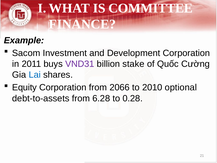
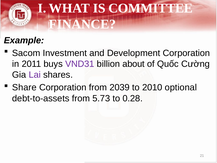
stake: stake -> about (134, 64)
Lai colour: blue -> purple (35, 75)
Equity: Equity -> Share (24, 87)
2066: 2066 -> 2039 (120, 87)
6.28: 6.28 -> 5.73 (101, 98)
